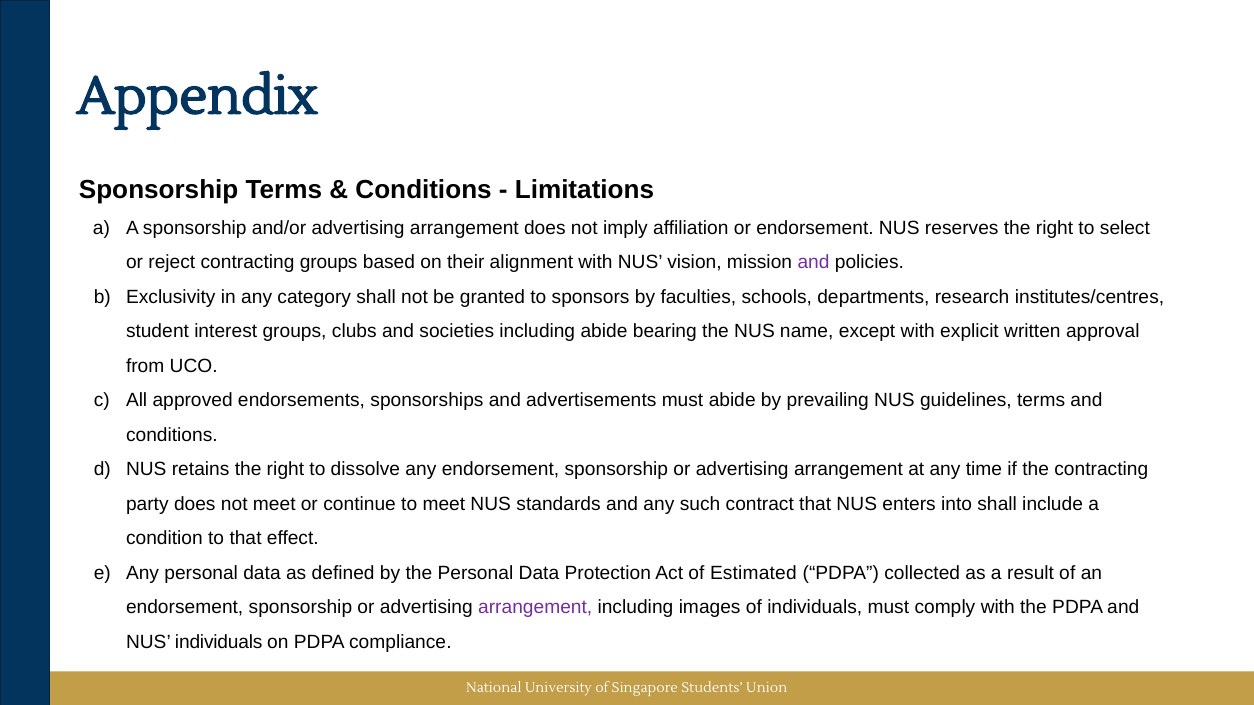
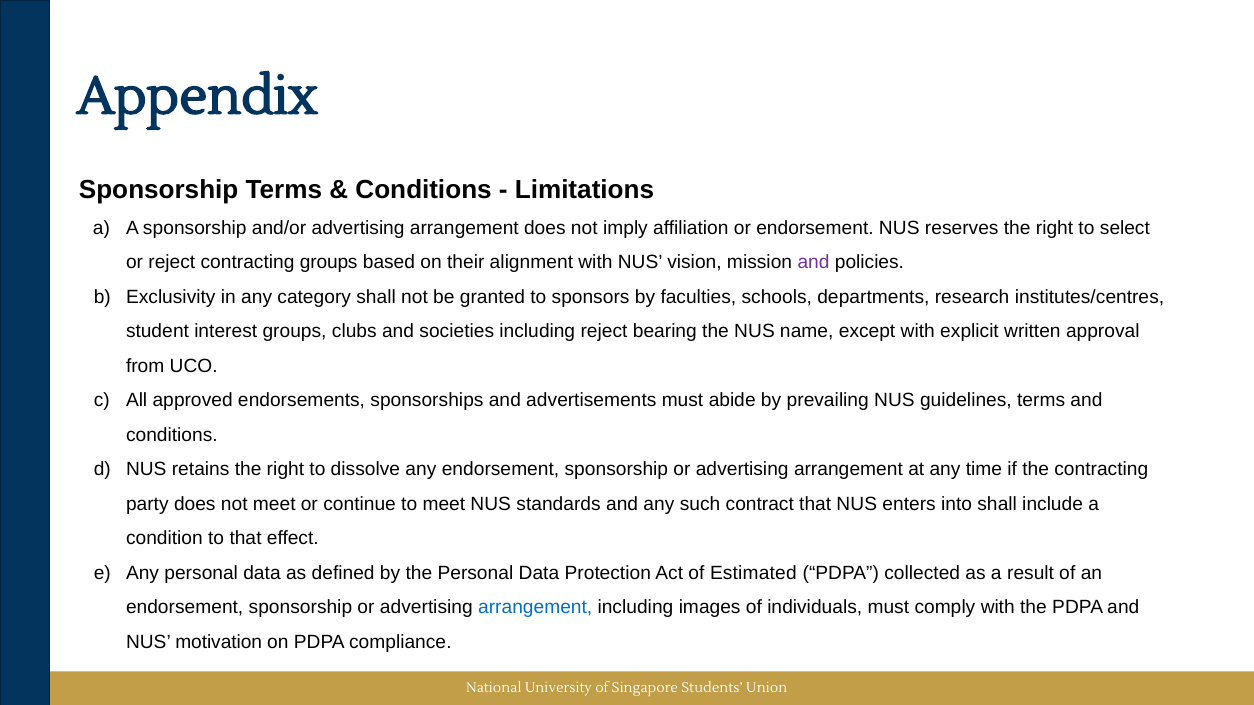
including abide: abide -> reject (604, 332)
arrangement colour: purple -> blue (535, 608)
NUS individuals: individuals -> motivation (219, 642)
